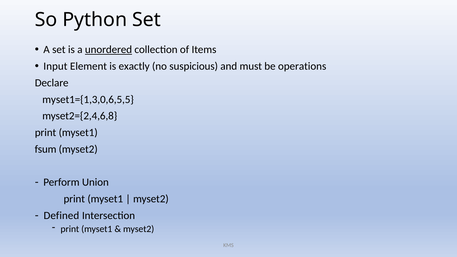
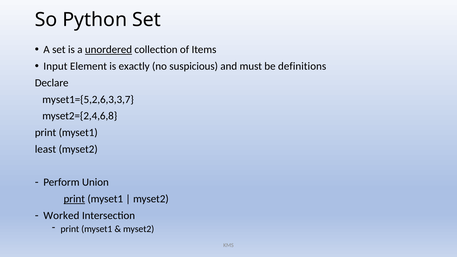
operations: operations -> definitions (302, 66)
myset1={1,3,0,6,5,5: myset1={1,3,0,6,5,5 -> myset1={5,2,6,3,3,7 (88, 99)
fsum: fsum -> least (45, 149)
print underline: none -> present (74, 199)
Defined: Defined -> Worked (61, 216)
